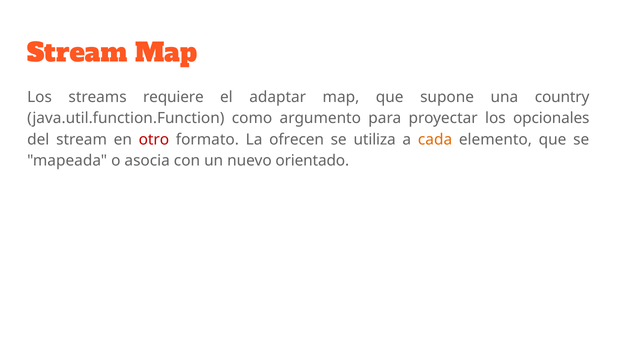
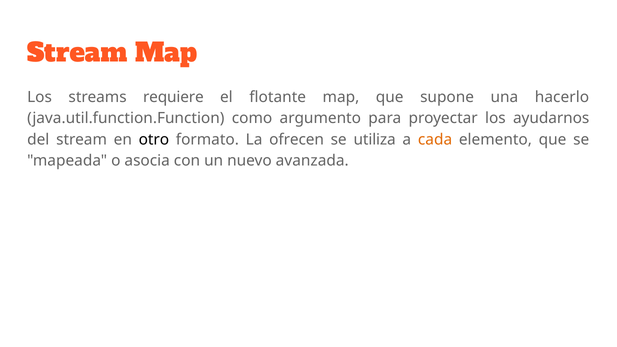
adaptar: adaptar -> flotante (278, 97)
country: country -> hacerlo (562, 97)
opcionales: opcionales -> ayudarnos (551, 118)
otro colour: red -> black (154, 140)
orientado: orientado -> avanzada (312, 161)
